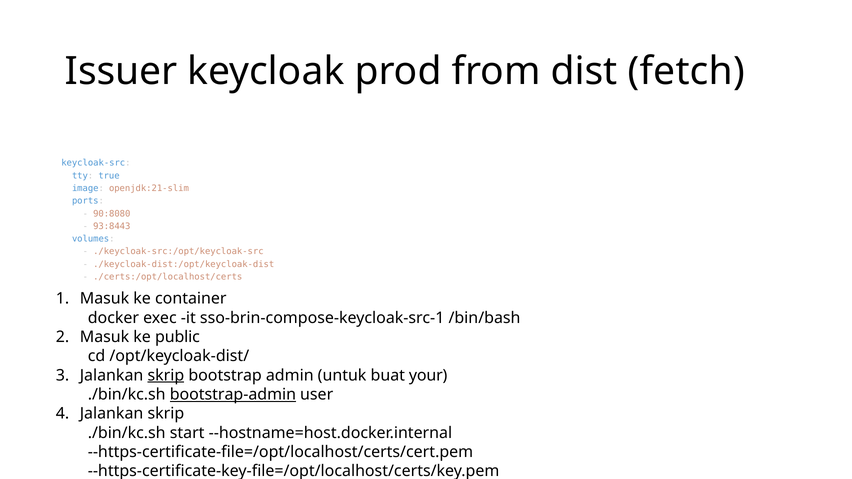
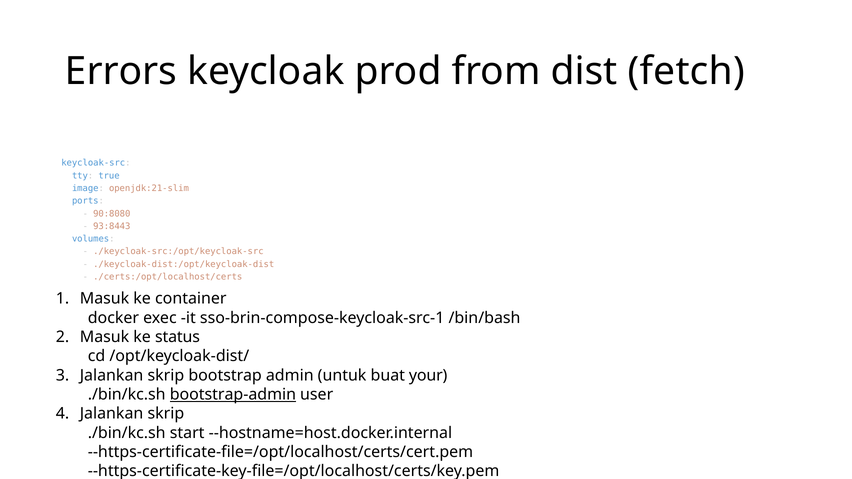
Issuer: Issuer -> Errors (121, 72)
public: public -> status (177, 337)
skrip underline: present -> none (166, 375)
